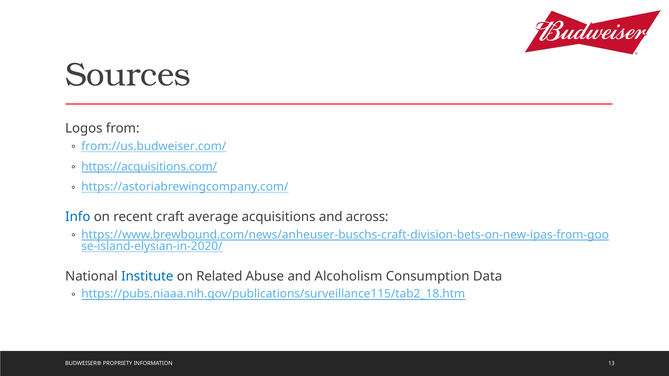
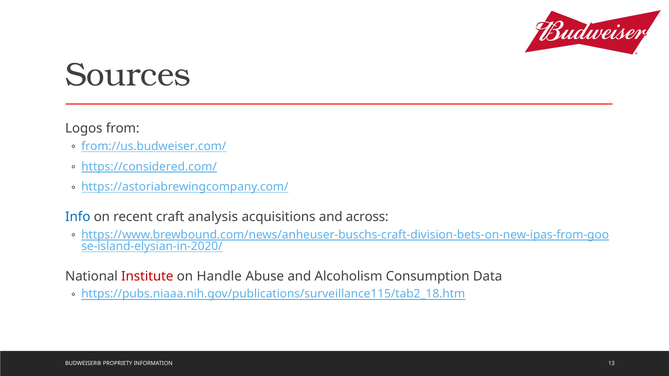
https://acquisitions.com/: https://acquisitions.com/ -> https://considered.com/ (149, 167)
average: average -> analysis (213, 217)
Institute colour: blue -> red (147, 277)
Related: Related -> Handle (219, 277)
